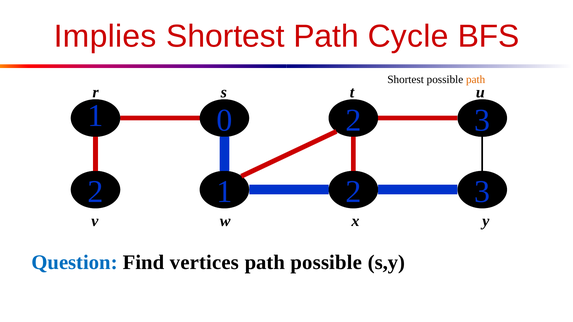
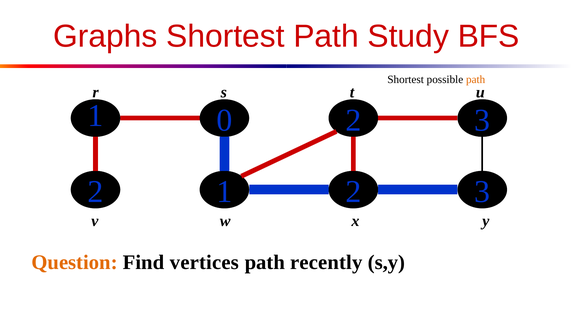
Implies: Implies -> Graphs (105, 36)
Cycle: Cycle -> Study (408, 36)
Question colour: blue -> orange (75, 263)
path possible: possible -> recently (326, 263)
